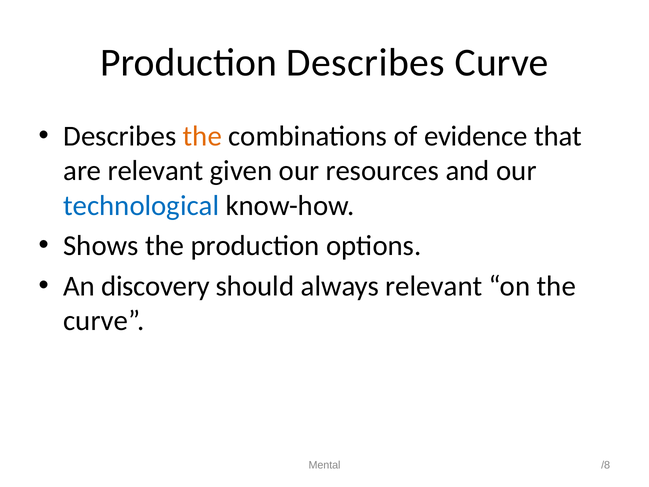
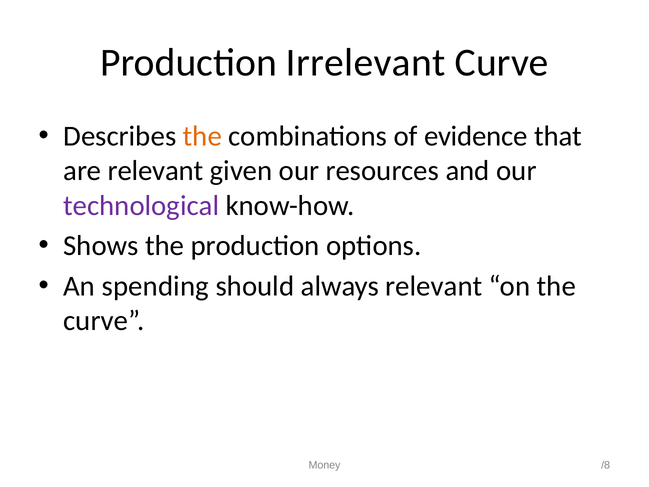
Production Describes: Describes -> Irrelevant (366, 63)
technological colour: blue -> purple (141, 205)
discovery: discovery -> spending (155, 286)
Mental: Mental -> Money (325, 465)
